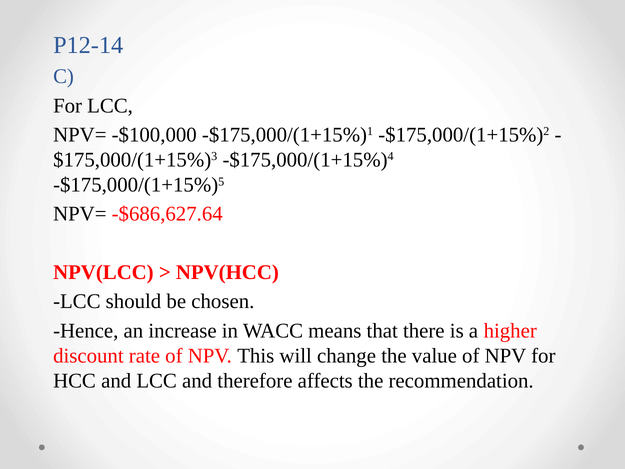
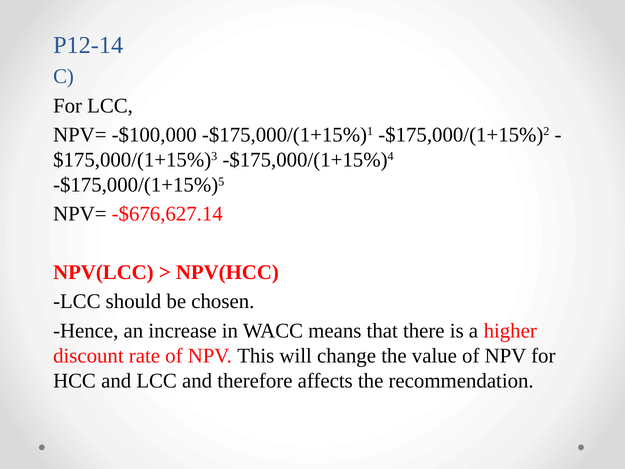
-$686,627.64: -$686,627.64 -> -$676,627.14 (167, 214)
